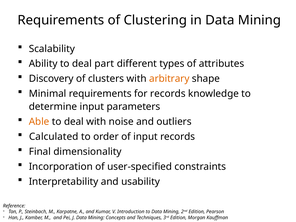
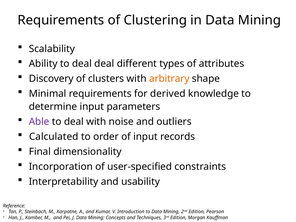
deal part: part -> deal (104, 64)
for records: records -> derived (168, 94)
Able colour: orange -> purple (39, 122)
